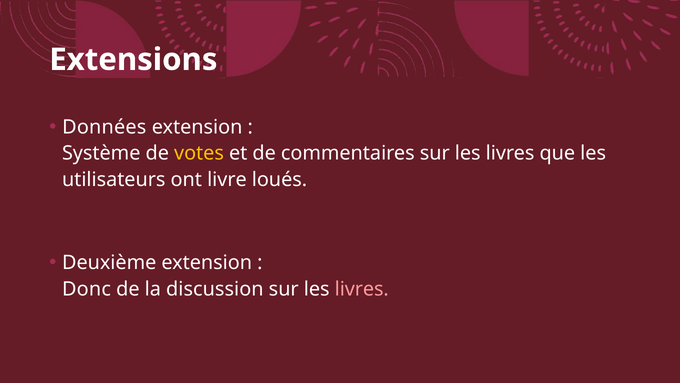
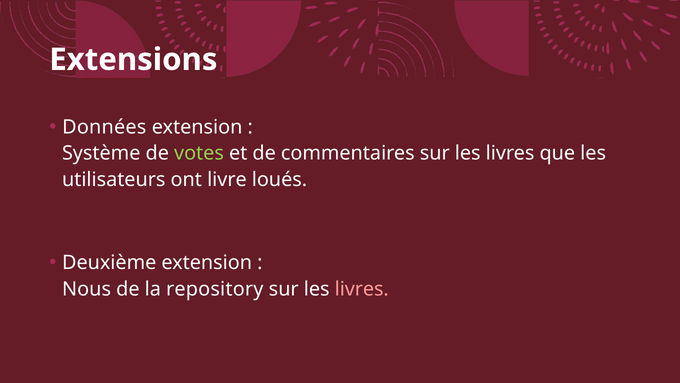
votes colour: yellow -> light green (199, 153)
Donc: Donc -> Nous (87, 289)
discussion: discussion -> repository (215, 289)
